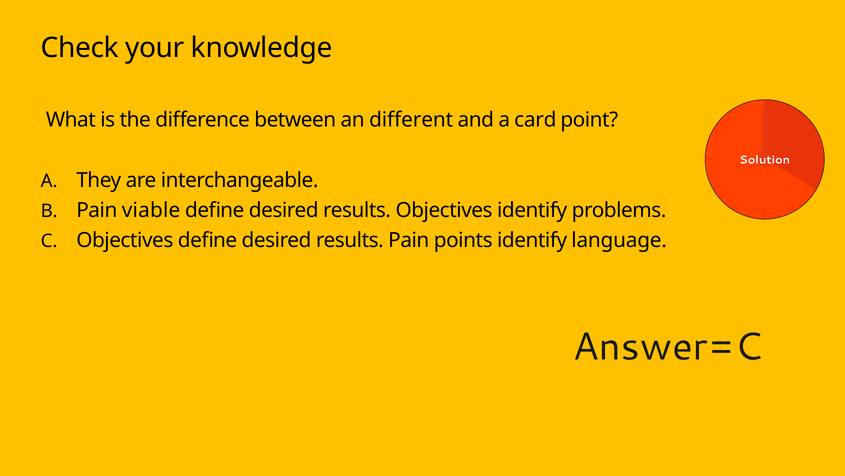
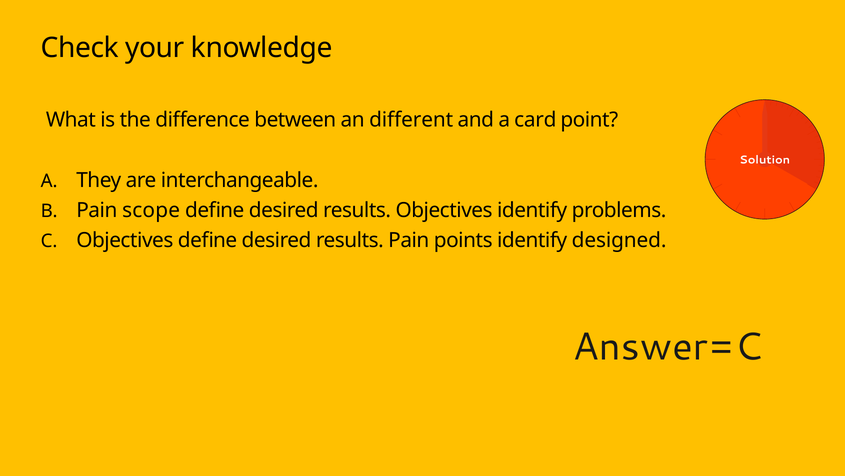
viable: viable -> scope (151, 210)
language: language -> designed (619, 240)
